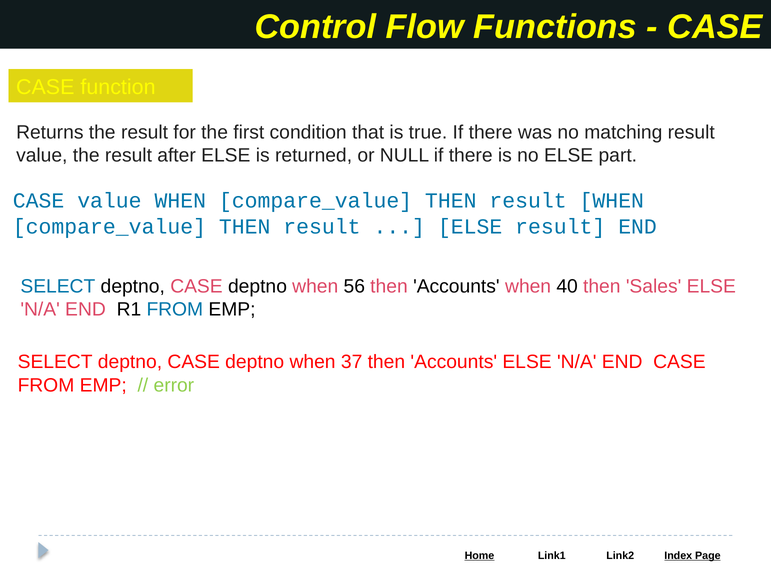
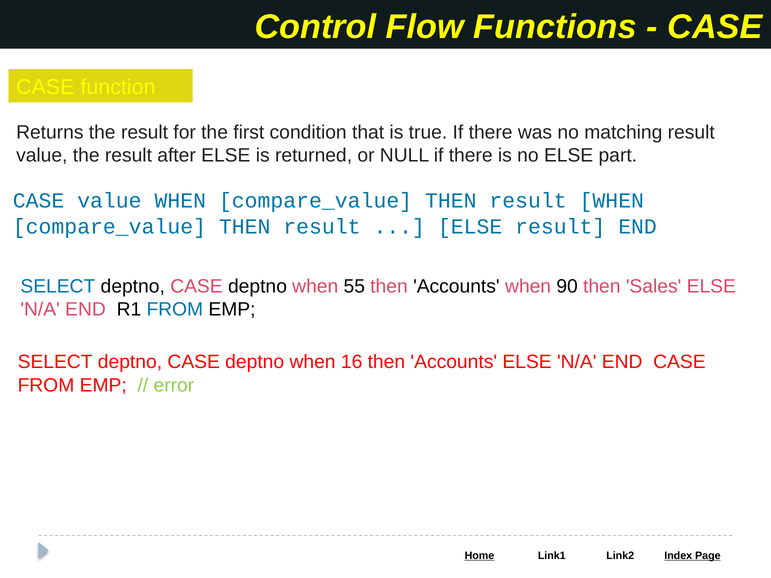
56: 56 -> 55 (354, 287)
40: 40 -> 90 (567, 287)
37: 37 -> 16 (352, 362)
